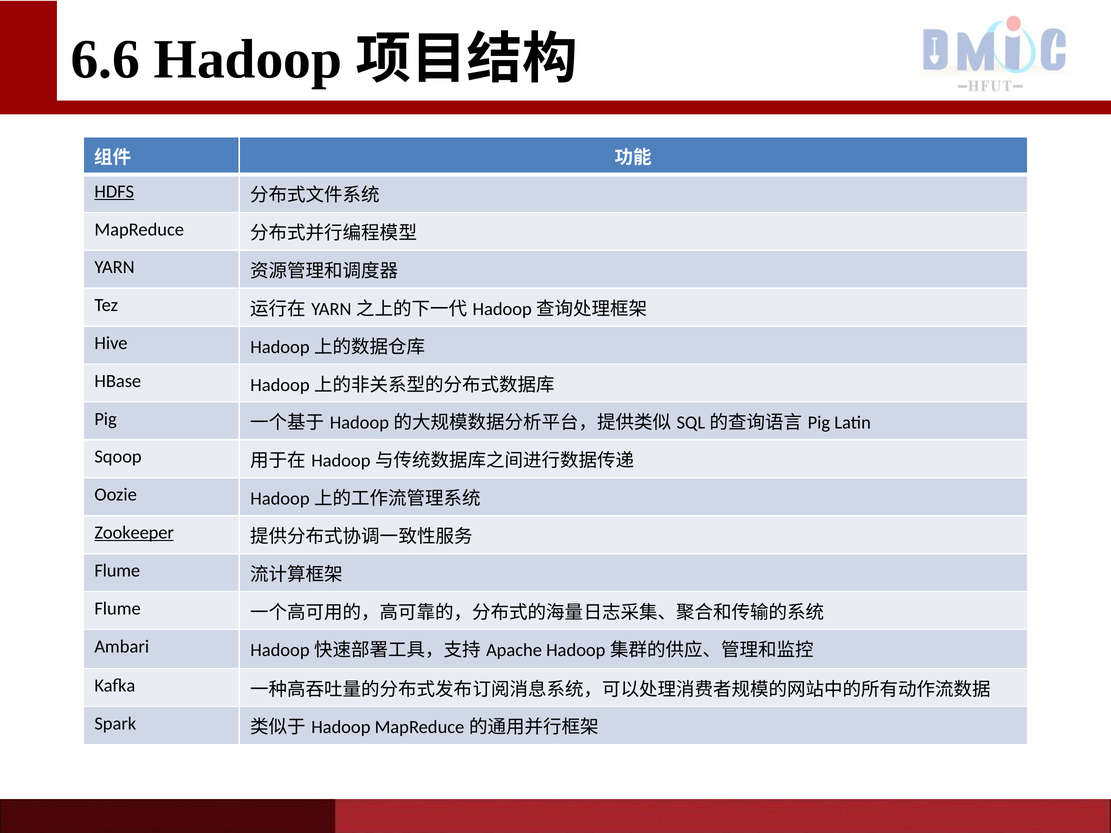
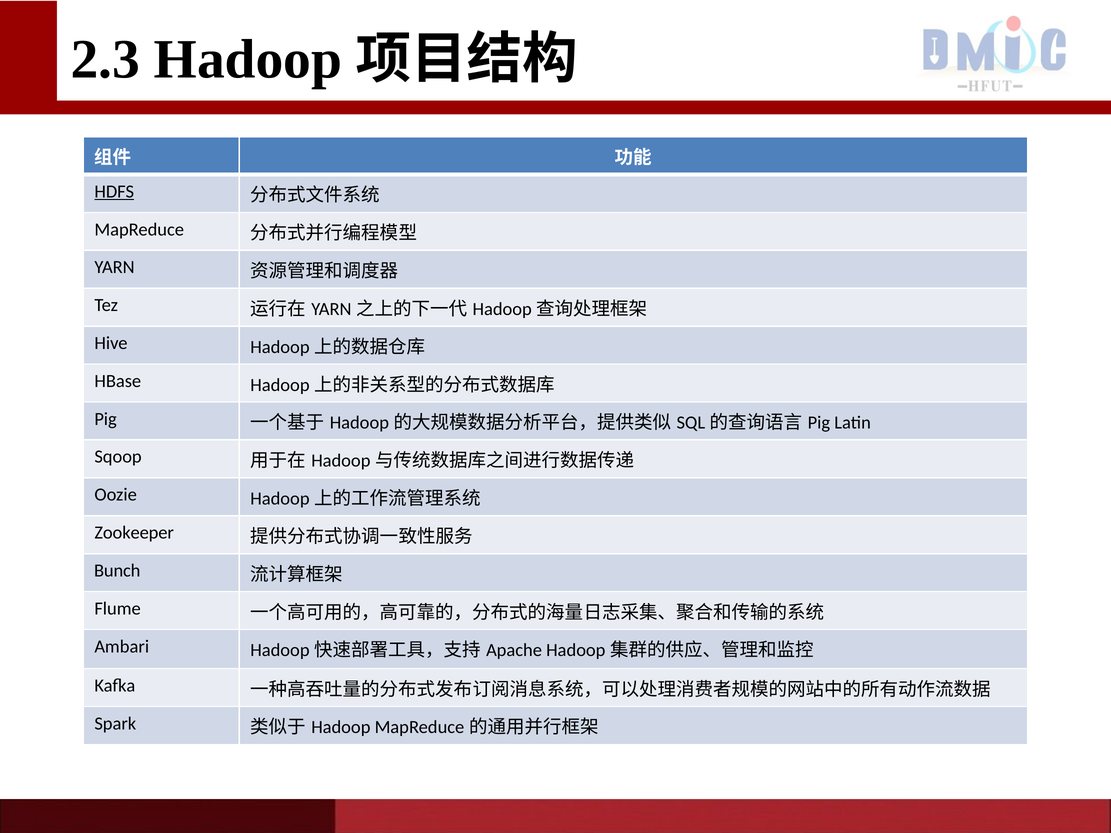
6.6: 6.6 -> 2.3 (105, 59)
Zookeeper underline: present -> none (134, 533)
Flume: Flume -> Bunch (117, 571)
